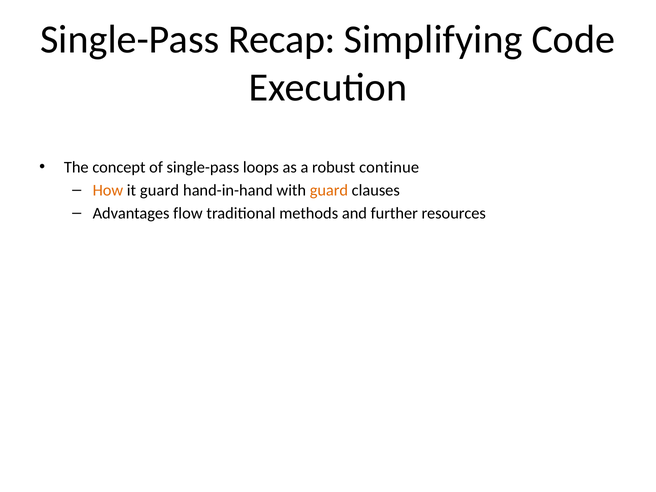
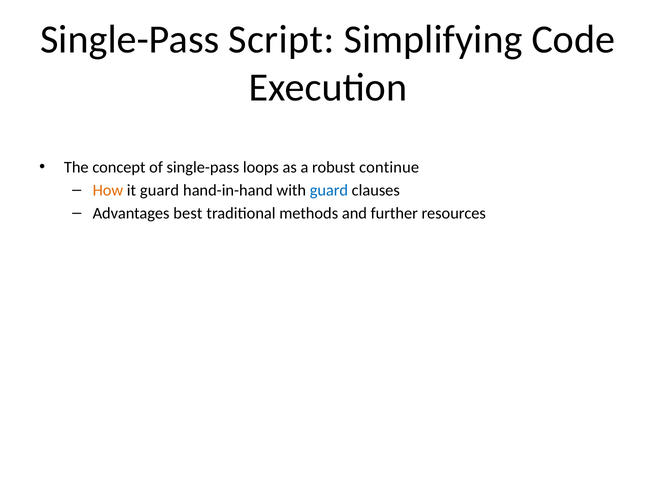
Recap: Recap -> Script (281, 39)
guard colour: orange -> blue (329, 190)
flow: flow -> best (188, 213)
